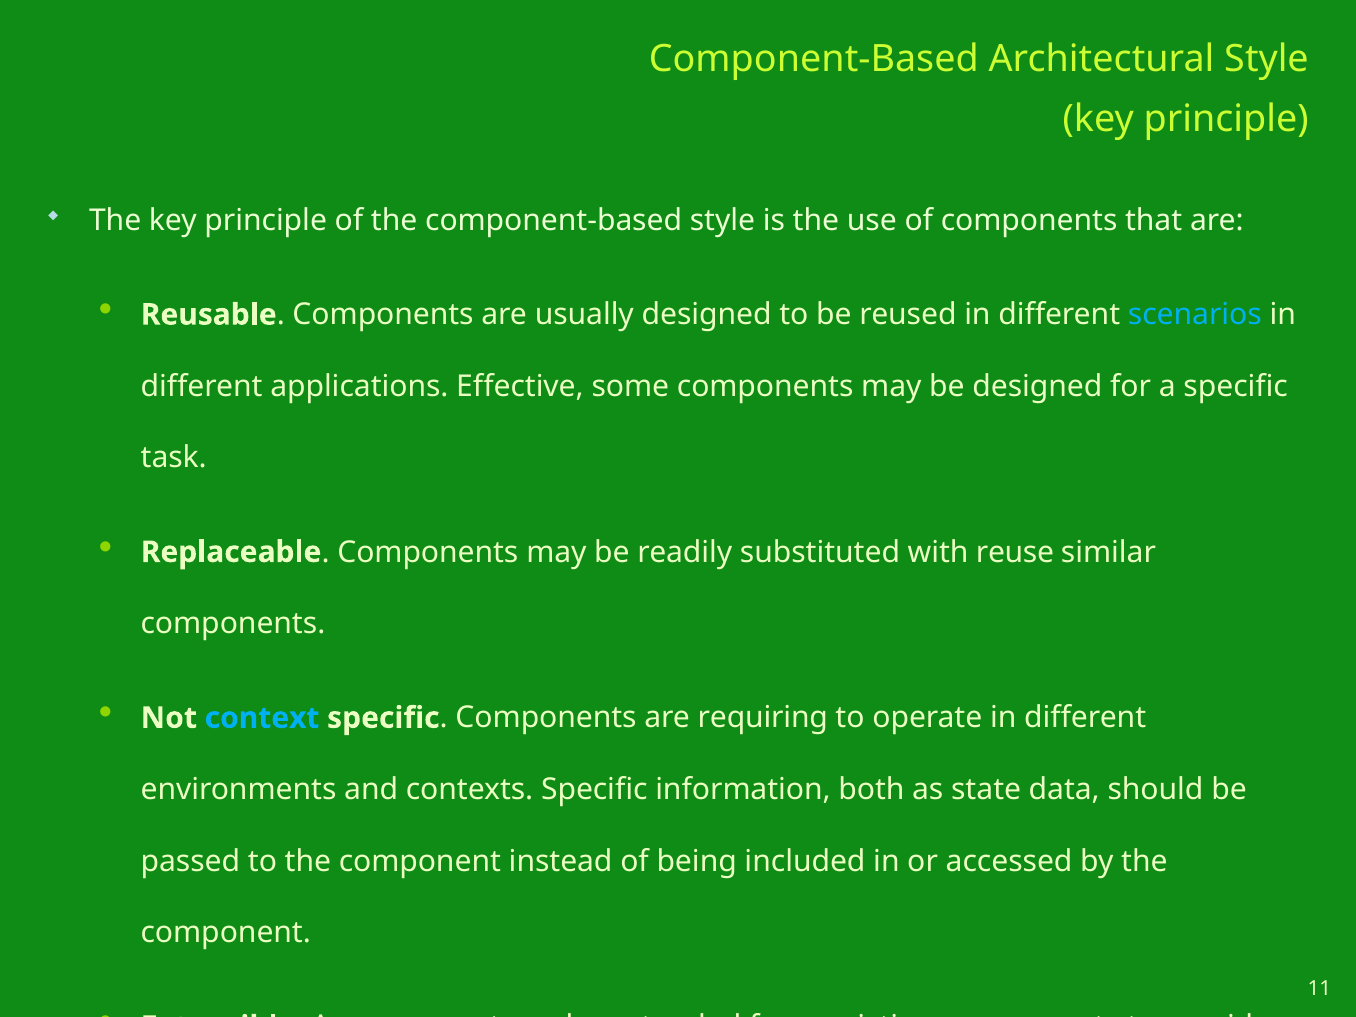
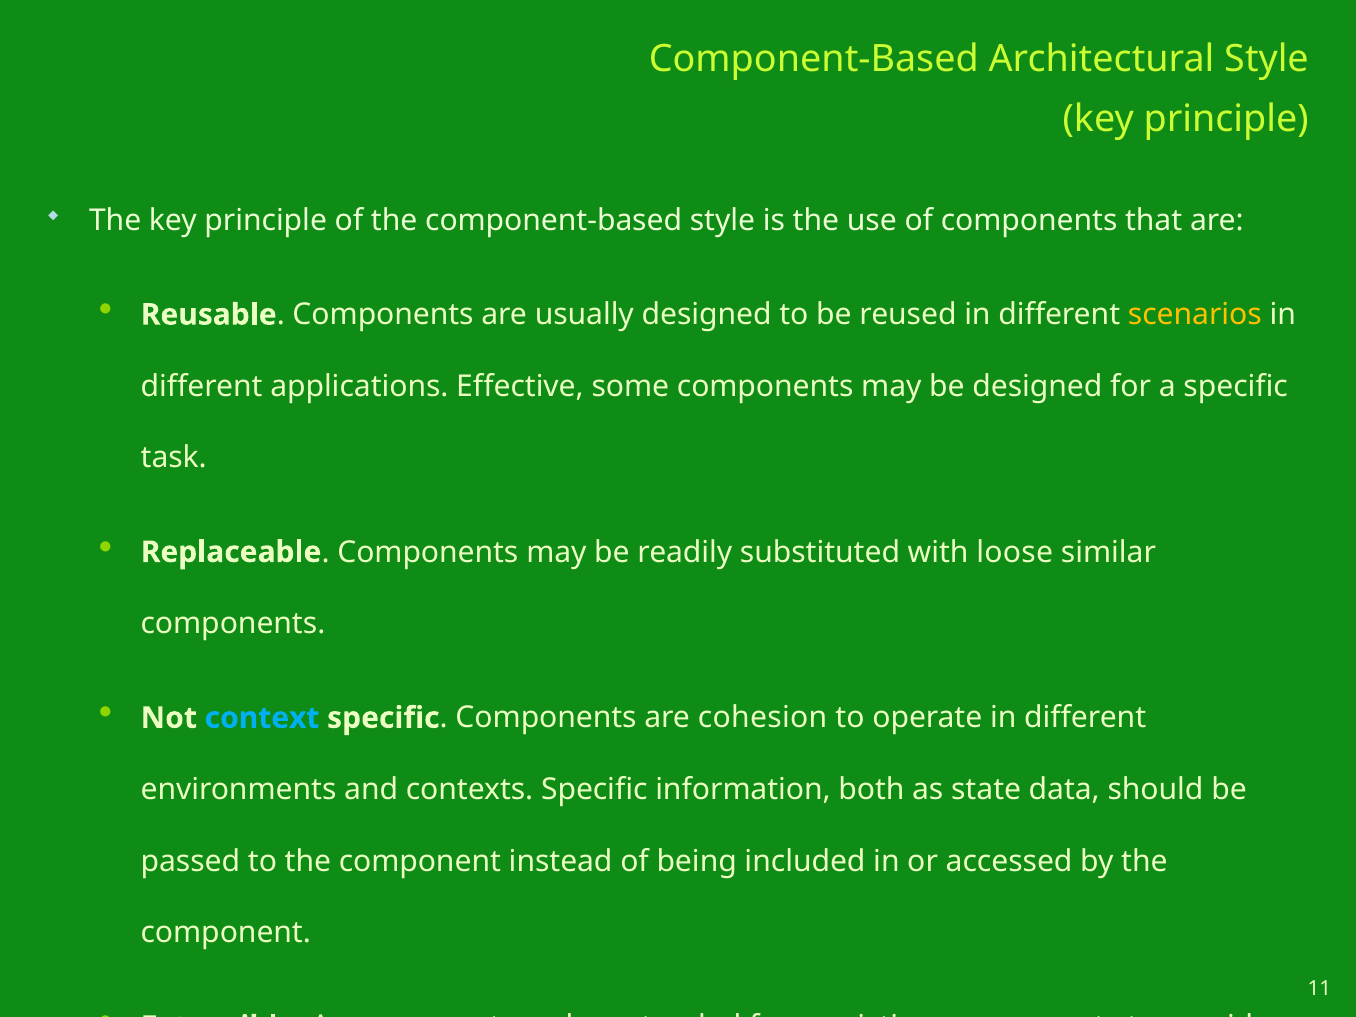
scenarios colour: light blue -> yellow (1195, 315)
reuse: reuse -> loose (1015, 552)
requiring: requiring -> cohesion (763, 718)
